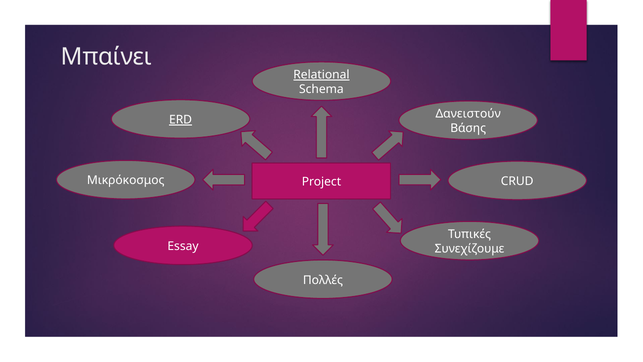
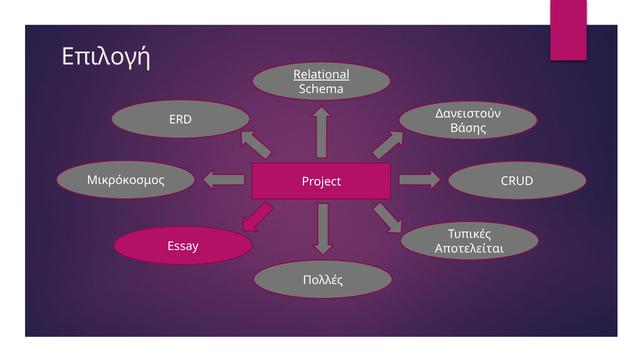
Μπαίνει: Μπαίνει -> Επιλογή (106, 57)
ERD underline: present -> none (181, 120)
Συνεχίζουμε: Συνεχίζουμε -> Αποτελείται (469, 249)
